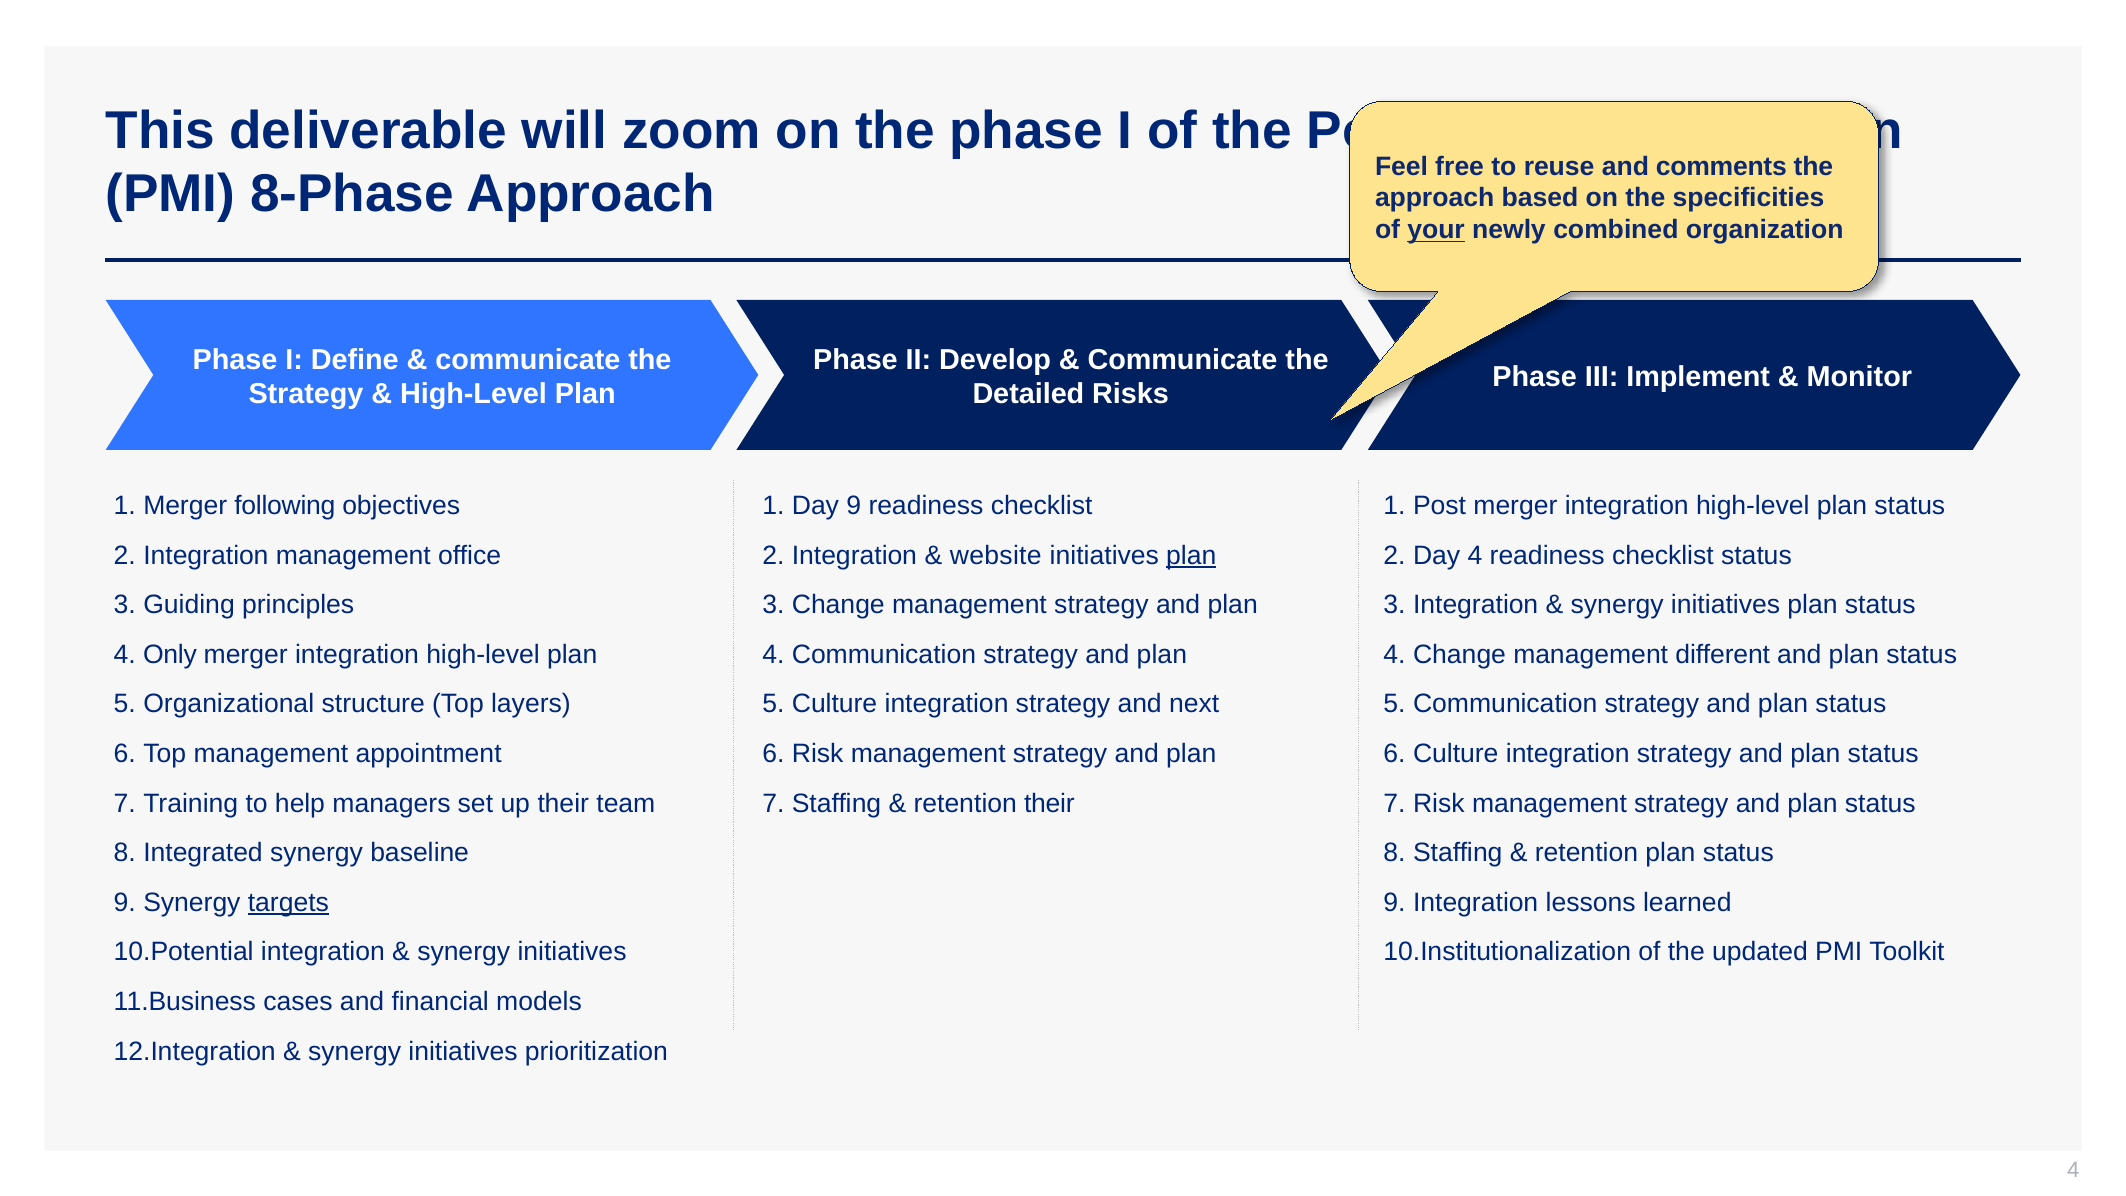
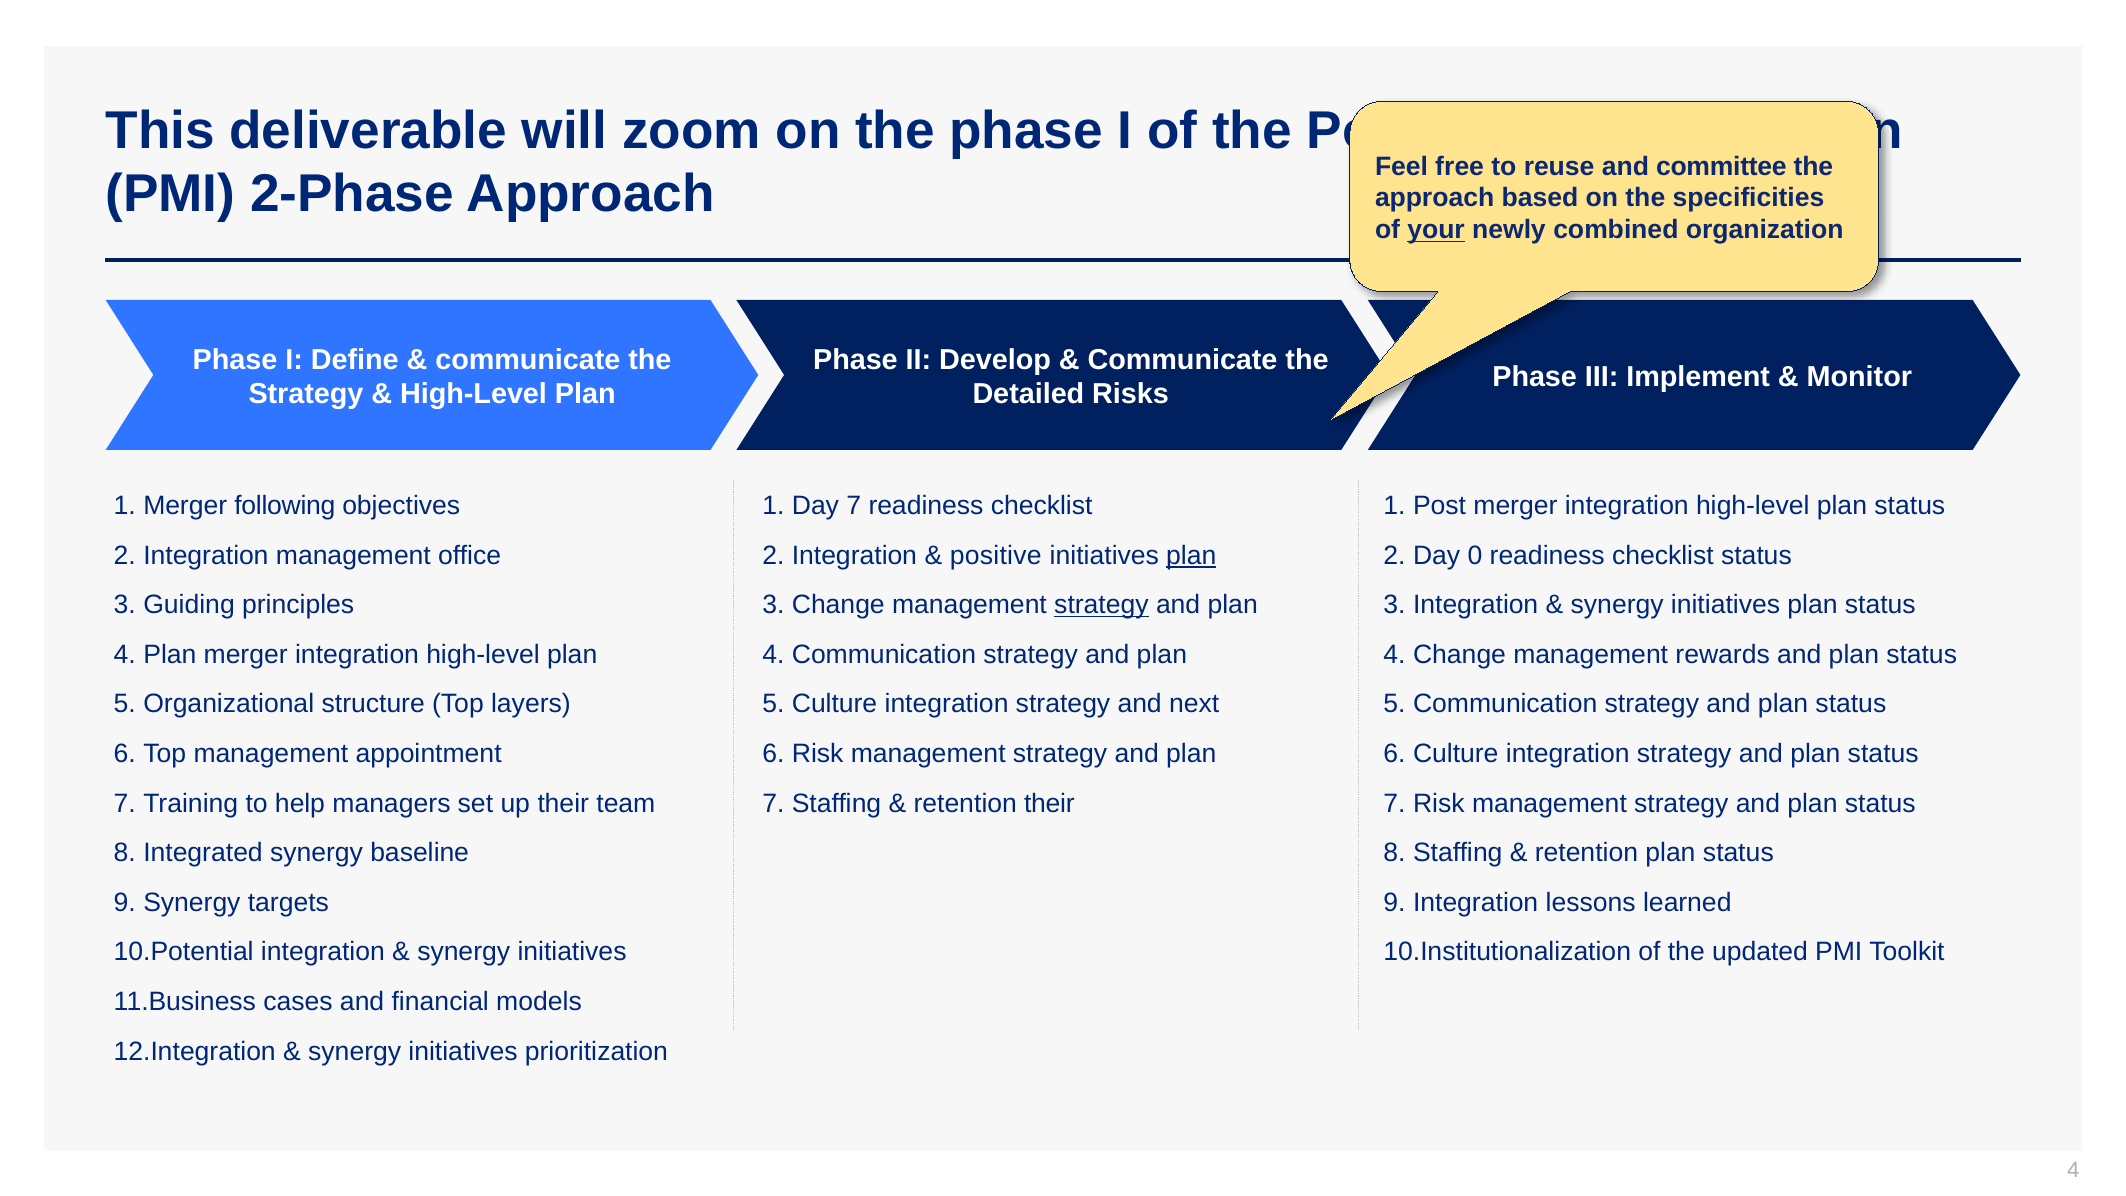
comments: comments -> committee (1721, 166)
8-Phase: 8-Phase -> 2-Phase (352, 194)
Day 9: 9 -> 7 (854, 506)
website: website -> positive (996, 555)
Day 4: 4 -> 0 (1475, 555)
strategy underline: none -> present (1101, 605)
4 Only: Only -> Plan (170, 655)
different: different -> rewards (1723, 655)
targets underline: present -> none (288, 902)
